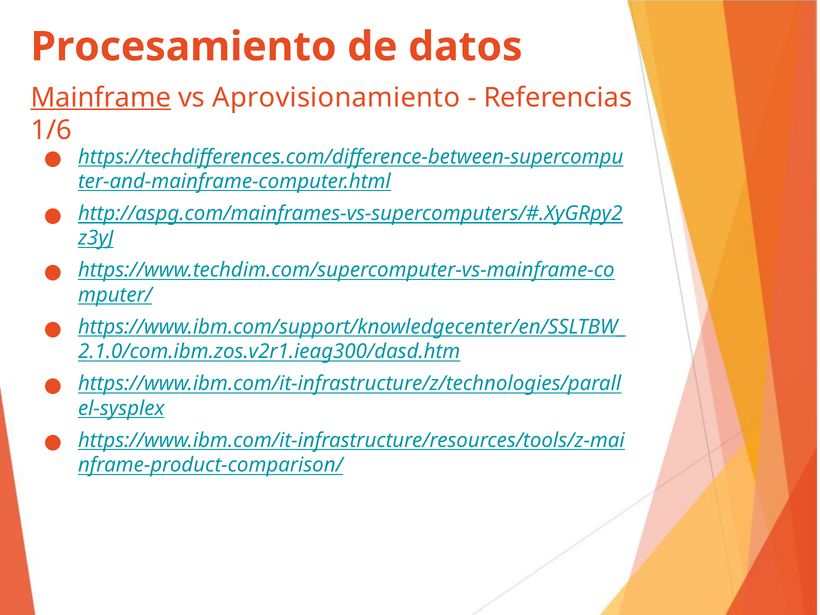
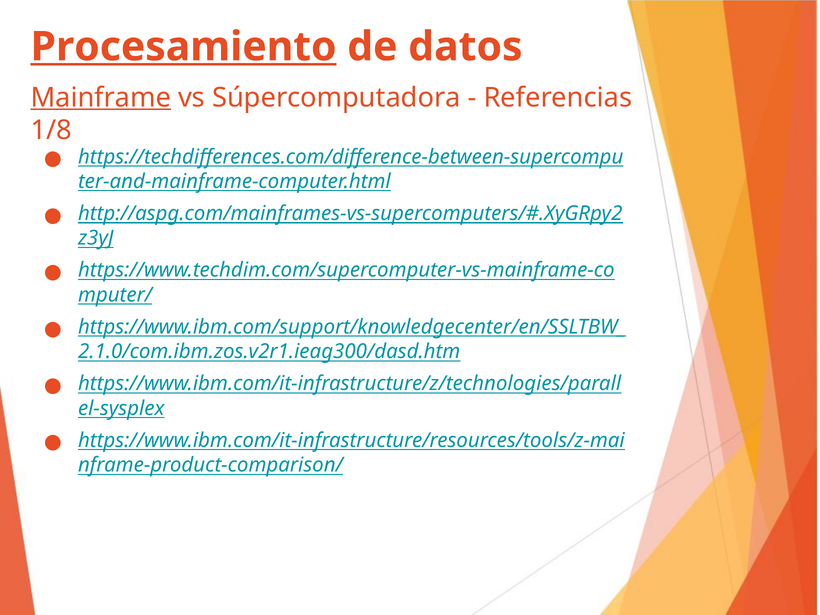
Procesamiento underline: none -> present (184, 47)
Aprovisionamiento: Aprovisionamiento -> Súpercomputadora (336, 98)
1/6: 1/6 -> 1/8 (51, 130)
